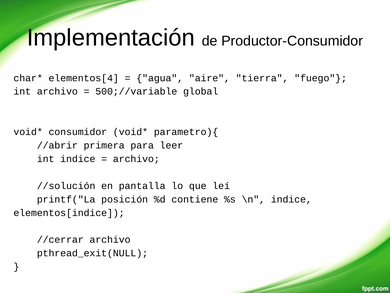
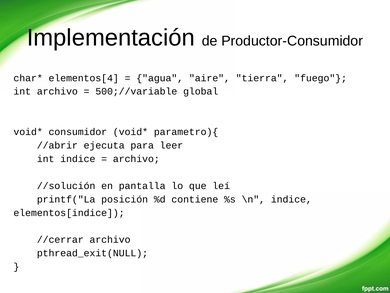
primera: primera -> ejecuta (104, 145)
